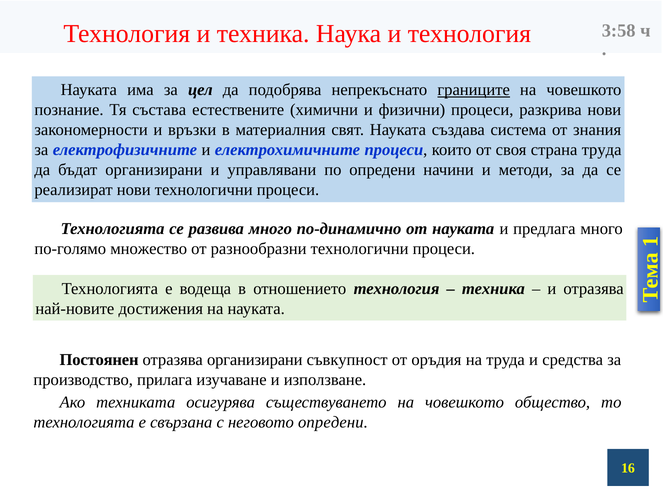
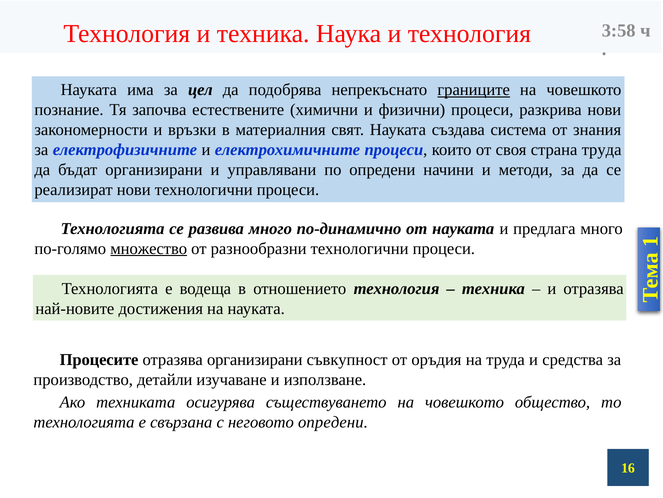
състава: състава -> започва (159, 110)
множество underline: none -> present (149, 248)
Постоянен: Постоянен -> Процесите (99, 359)
прилага: прилага -> детайли (165, 379)
